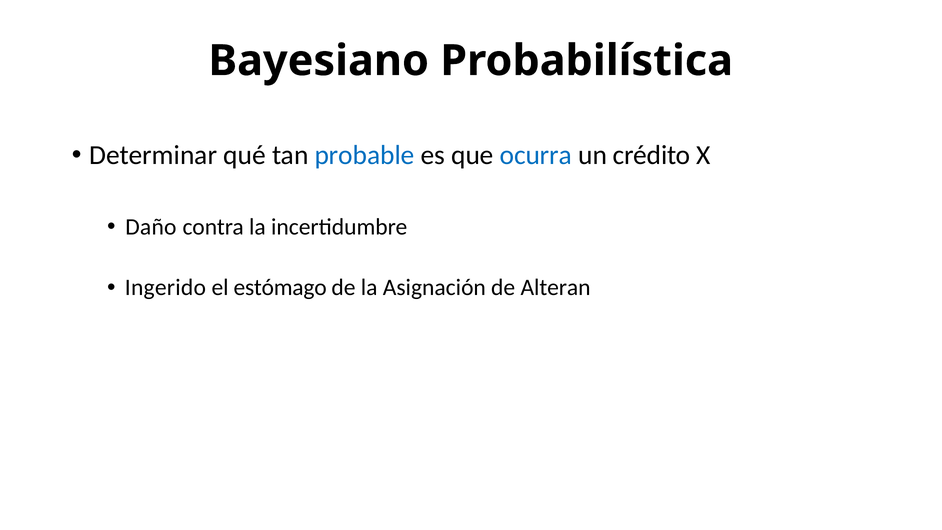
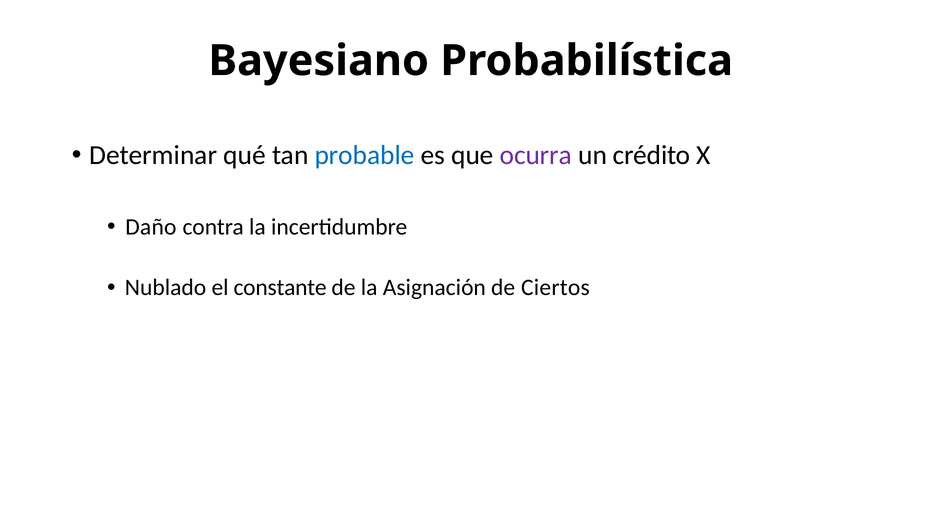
ocurra colour: blue -> purple (536, 155)
Ingerido: Ingerido -> Nublado (166, 288)
estómago: estómago -> constante (280, 288)
Alteran: Alteran -> Ciertos (555, 288)
